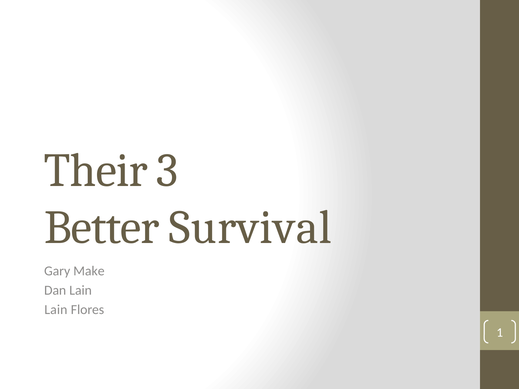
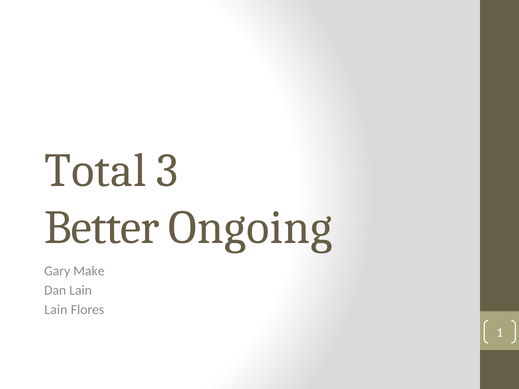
Their: Their -> Total (95, 170)
Survival: Survival -> Ongoing (250, 228)
